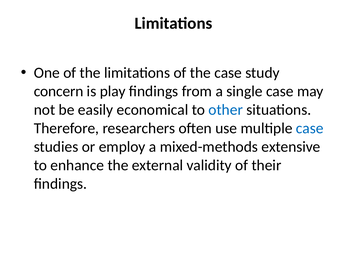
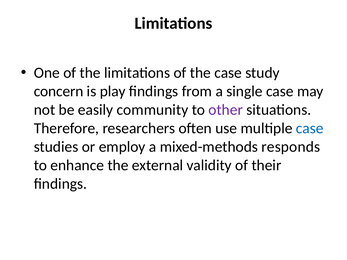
economical: economical -> community (152, 110)
other colour: blue -> purple (226, 110)
extensive: extensive -> responds (291, 147)
